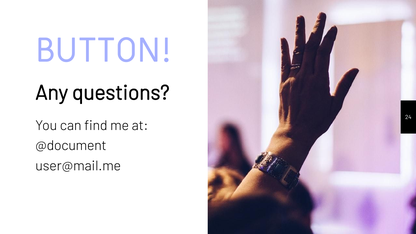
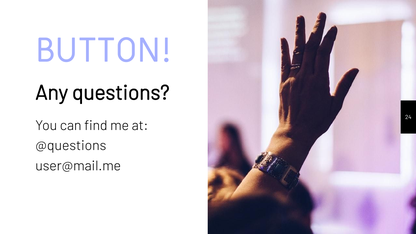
@document: @document -> @questions (71, 146)
